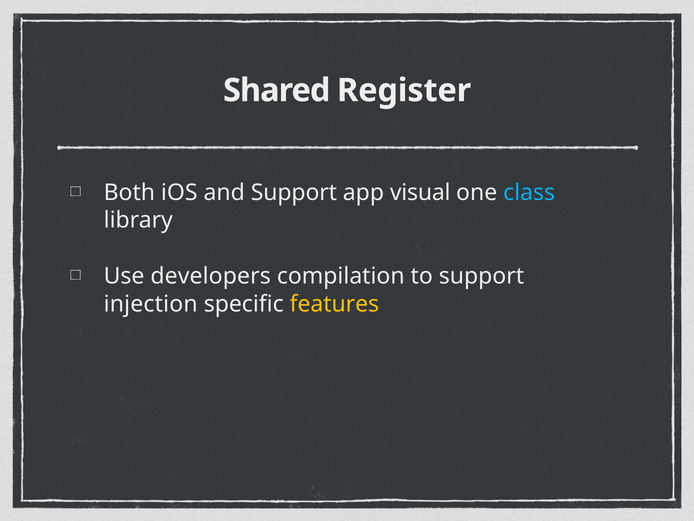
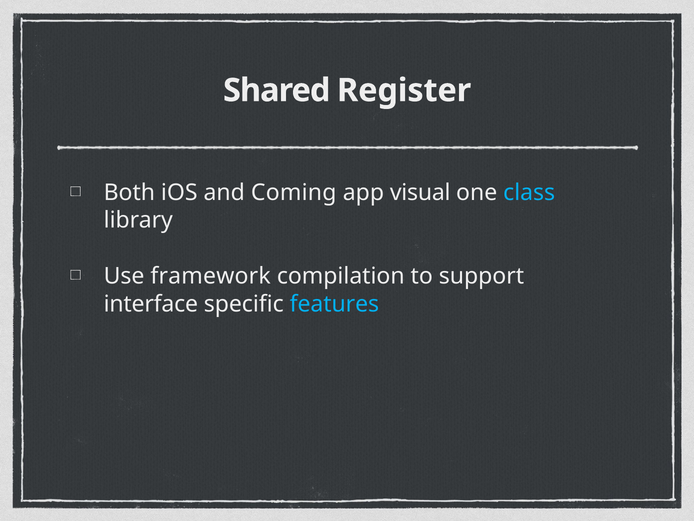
and Support: Support -> Coming (294, 192)
developers: developers -> framework (211, 276)
injection: injection -> interface (151, 304)
features colour: yellow -> light blue (334, 304)
